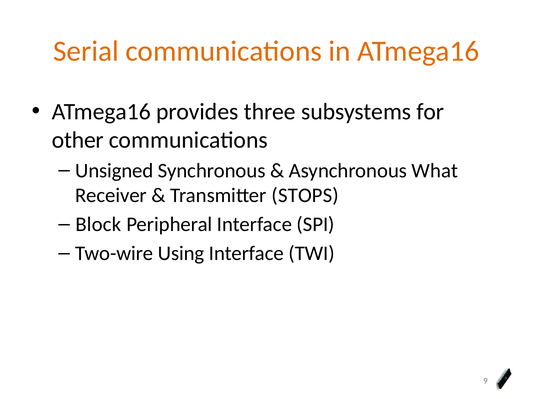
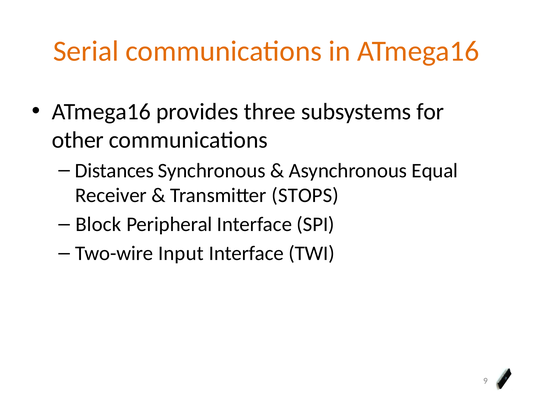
Unsigned: Unsigned -> Distances (114, 171)
What: What -> Equal (435, 171)
Using: Using -> Input (181, 254)
